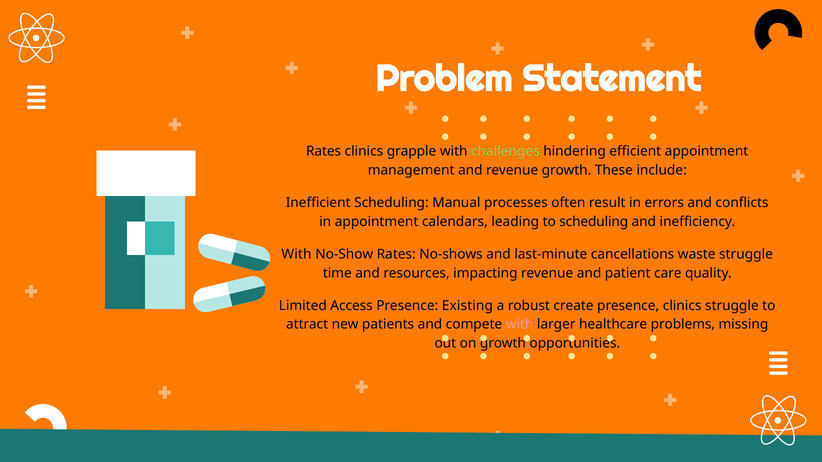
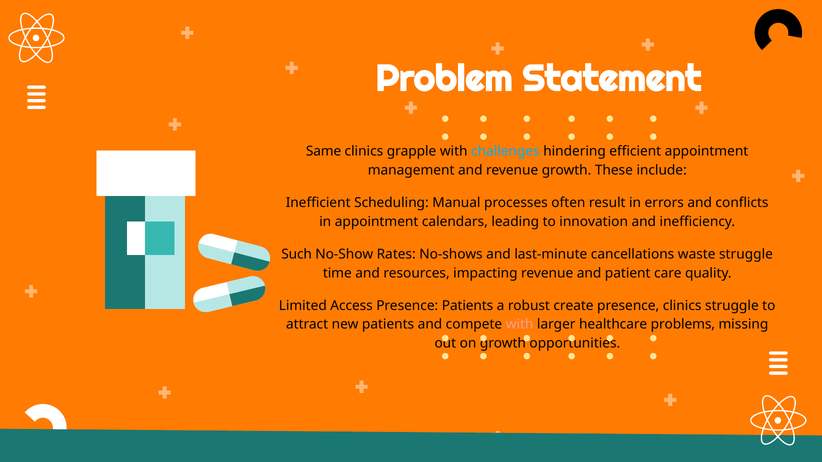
Rates: Rates -> Same (324, 151)
challenges colour: light green -> light blue (505, 151)
to scheduling: scheduling -> innovation (594, 222)
With: With -> Such (297, 254)
Presence Existing: Existing -> Patients (468, 306)
